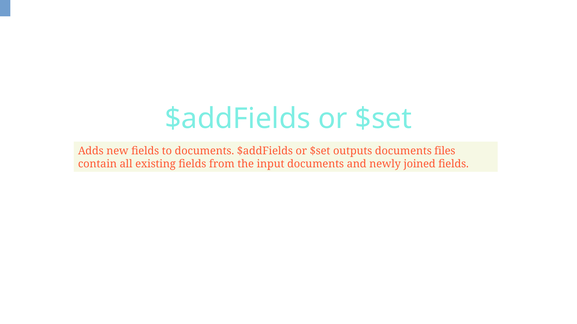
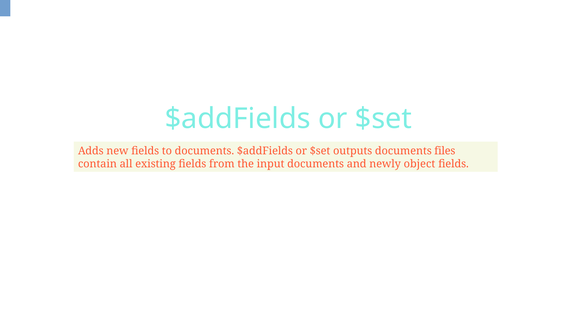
joined: joined -> object (420, 164)
